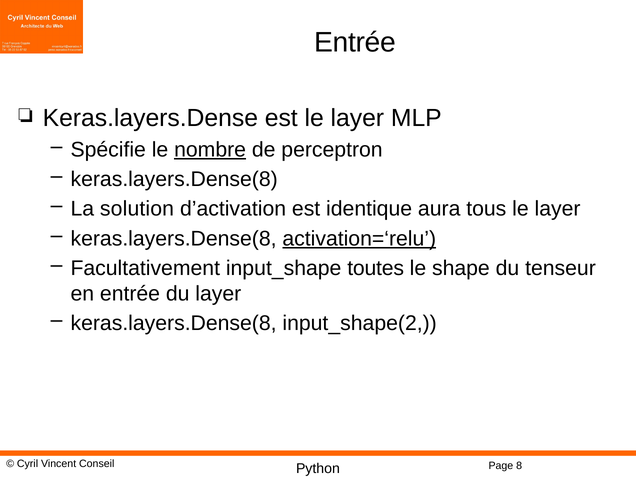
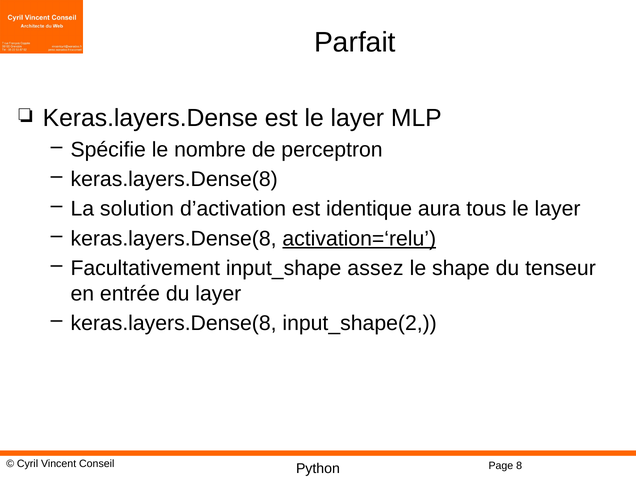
Entrée: Entrée -> Parfait (355, 43)
nombre underline: present -> none (210, 150)
toutes: toutes -> assez (375, 268)
